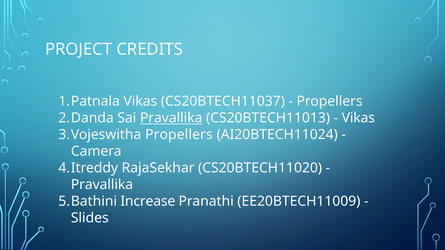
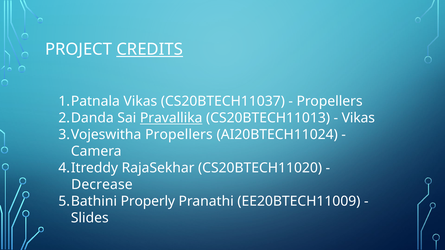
CREDITS underline: none -> present (150, 49)
Pravallika: Pravallika -> Decrease (102, 185)
Increase: Increase -> Properly (148, 202)
